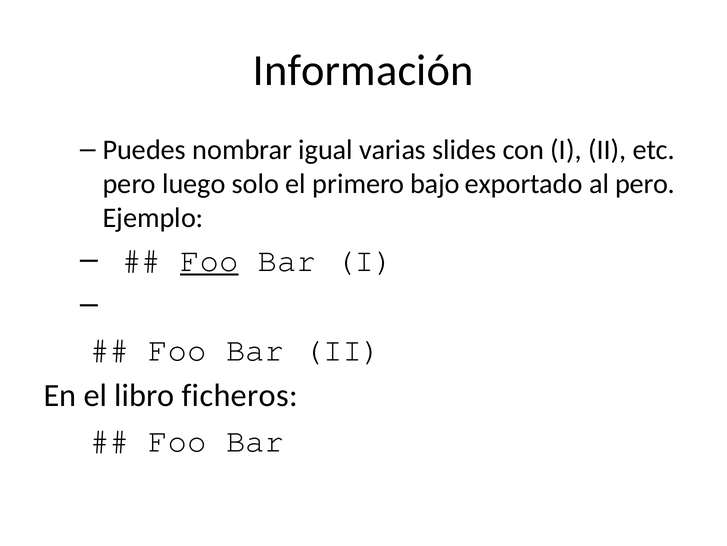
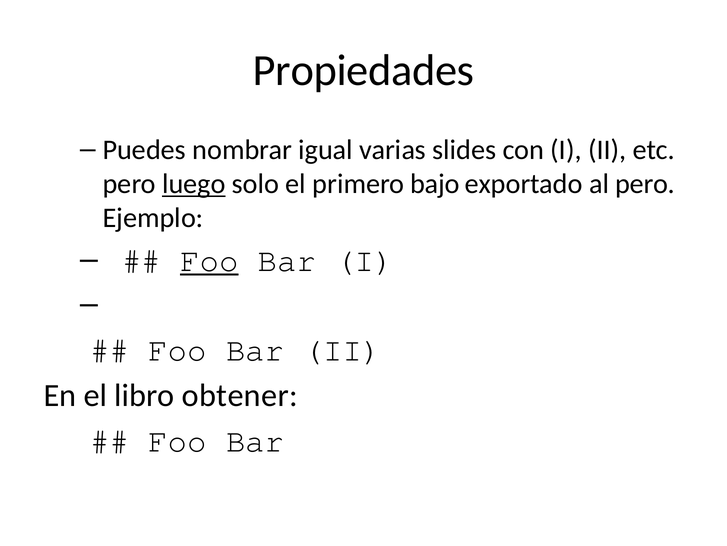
Información: Información -> Propiedades (363, 70)
luego underline: none -> present (194, 184)
ficheros: ficheros -> obtener (240, 395)
